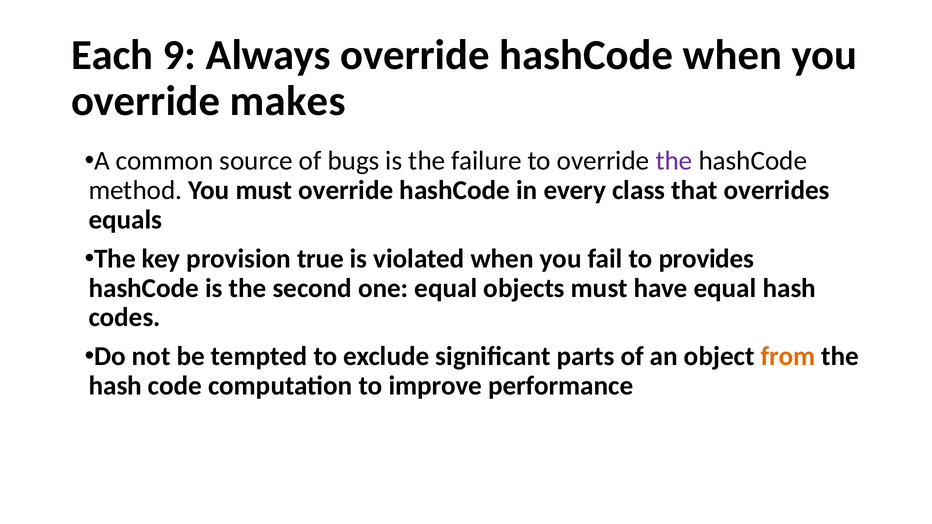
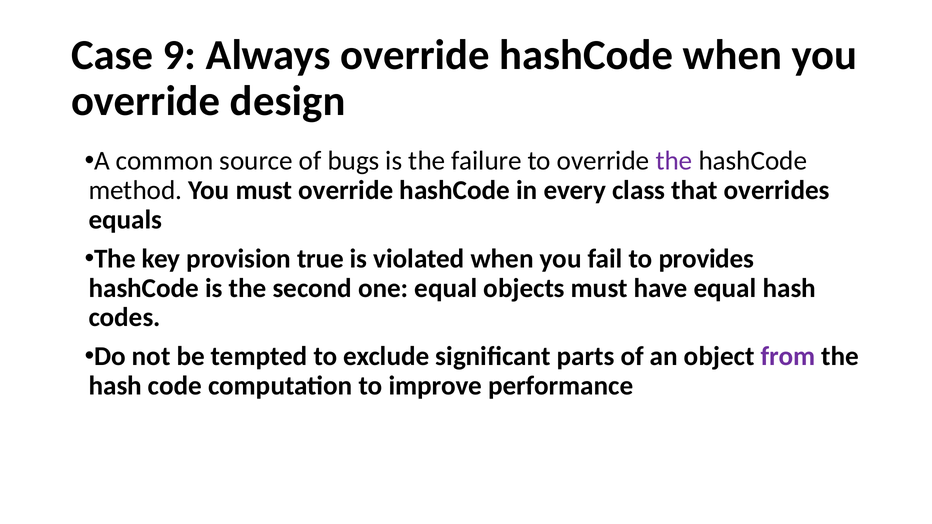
Each: Each -> Case (112, 55)
makes: makes -> design (288, 101)
from colour: orange -> purple (788, 357)
